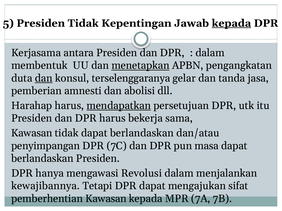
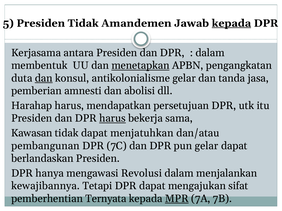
Kepentingan: Kepentingan -> Amandemen (136, 23)
terselenggaranya: terselenggaranya -> antikolonialisme (131, 78)
mendapatkan underline: present -> none (119, 106)
harus underline: none -> present (112, 119)
tidak dapat berlandaskan: berlandaskan -> menjatuhkan (142, 133)
penyimpangan: penyimpangan -> pembangunan (45, 146)
pun masa: masa -> gelar (207, 146)
pemberhentian Kawasan: Kawasan -> Ternyata (106, 199)
MPR underline: none -> present (177, 199)
